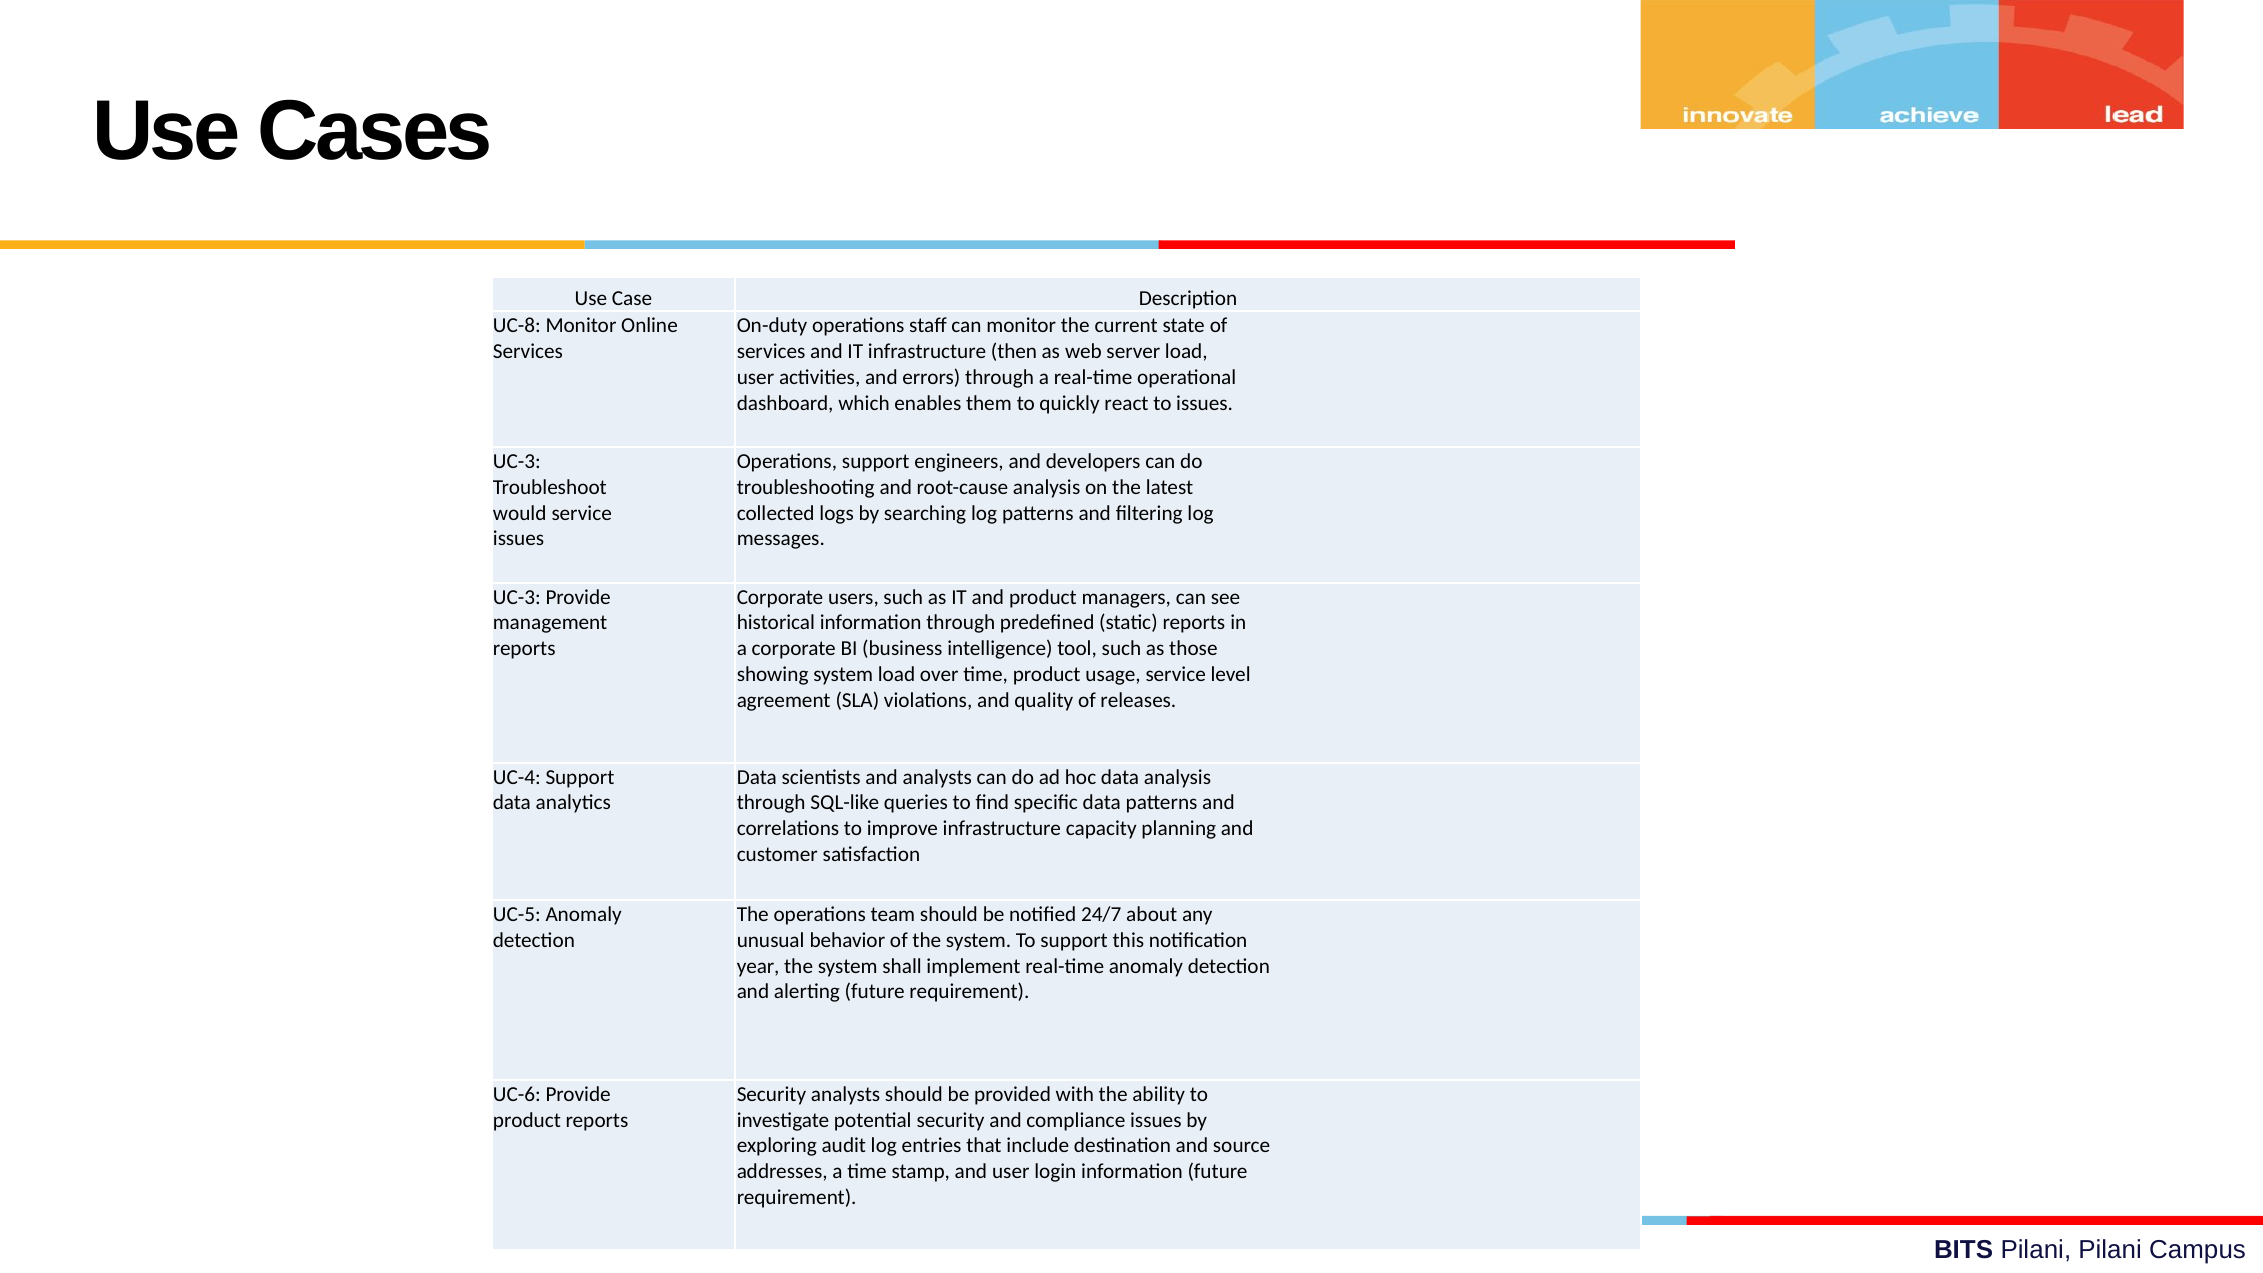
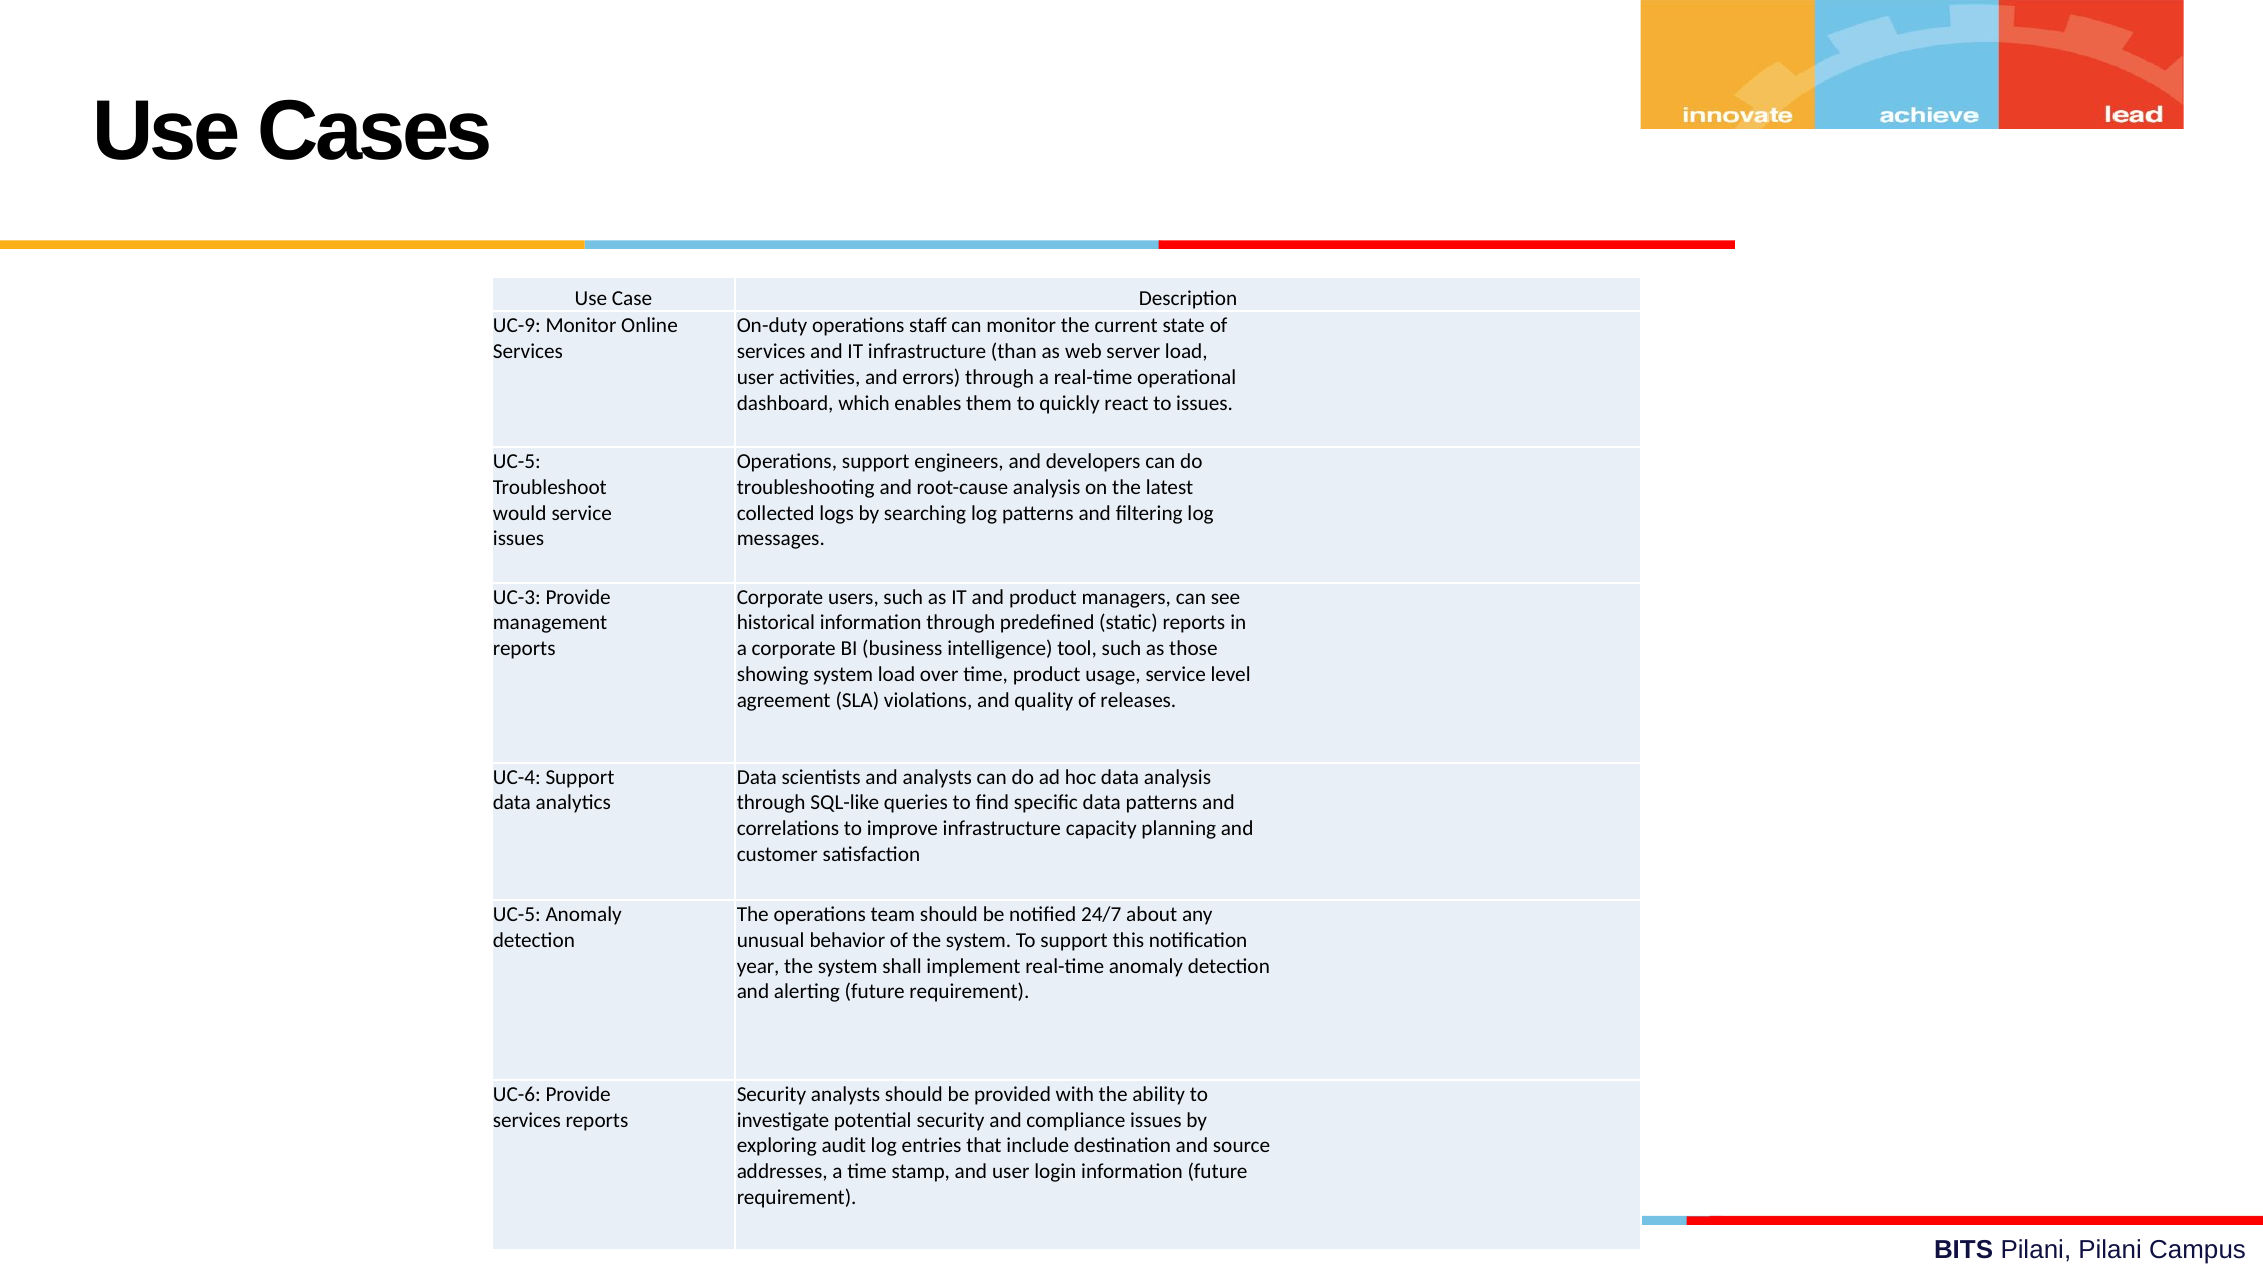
UC-8: UC-8 -> UC-9 (517, 326)
then: then -> than (1014, 351)
UC-3: UC-3 -> UC-5 (517, 461)
product: product -> services (527, 1120)
